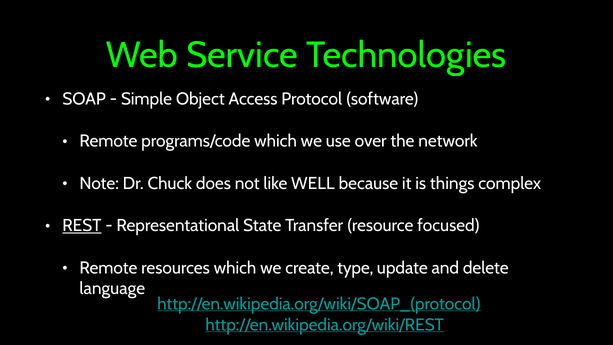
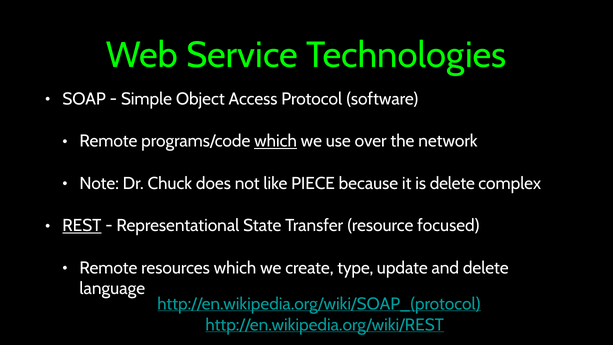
which underline: none -> present (276, 141)
WELL: WELL -> PIECE (313, 183)
is things: things -> delete (452, 183)
